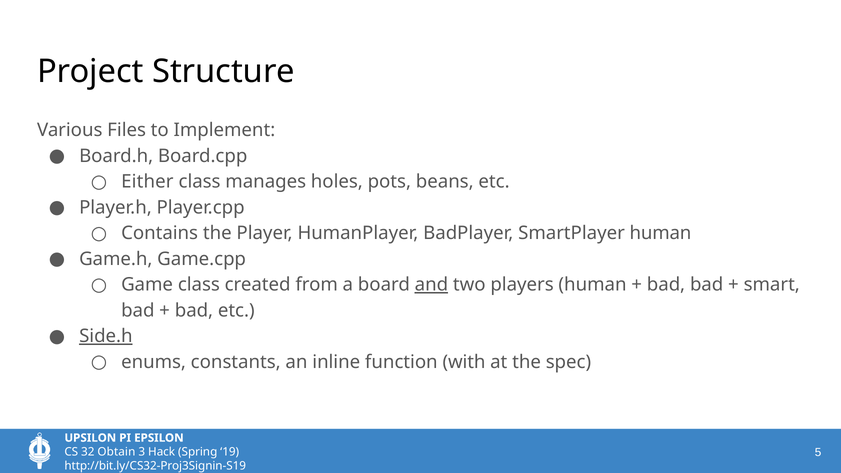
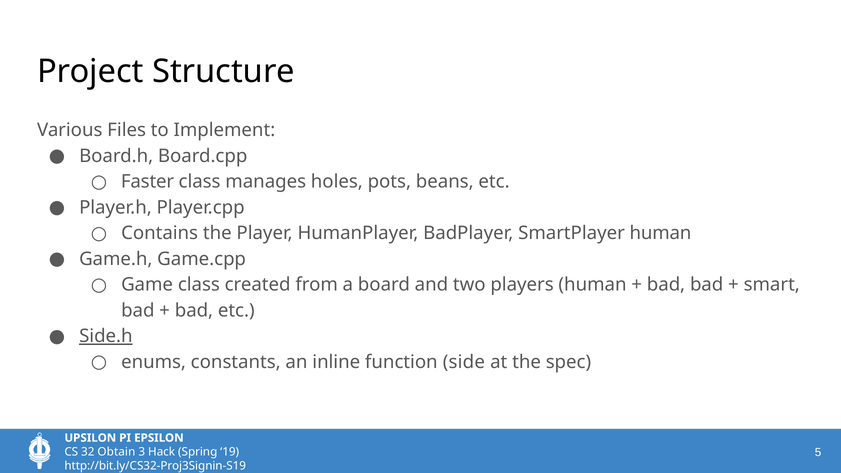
Either: Either -> Faster (148, 182)
and underline: present -> none (431, 285)
with: with -> side (464, 362)
